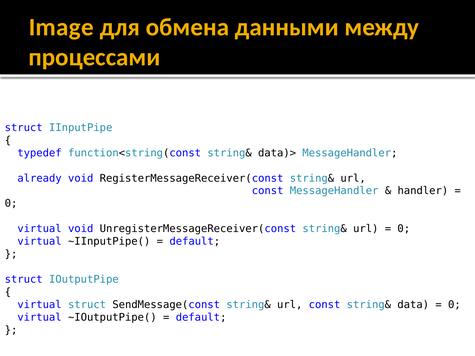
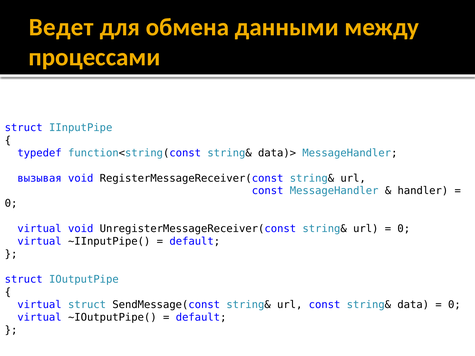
Image: Image -> Ведет (61, 27)
already: already -> вызывая (40, 178)
